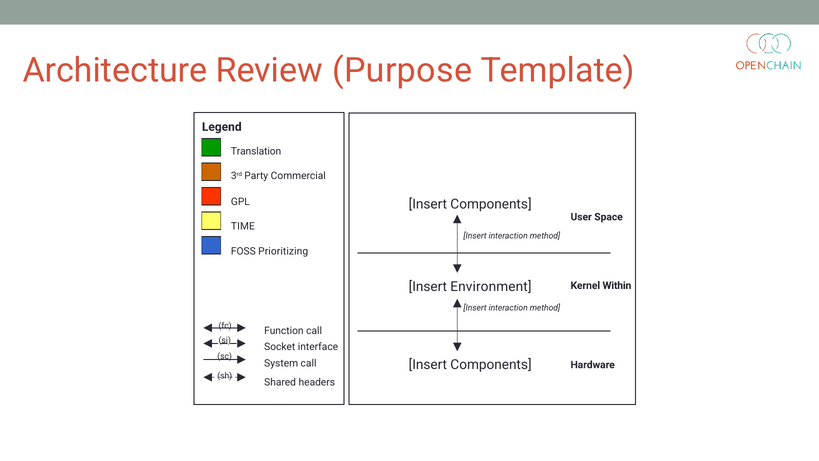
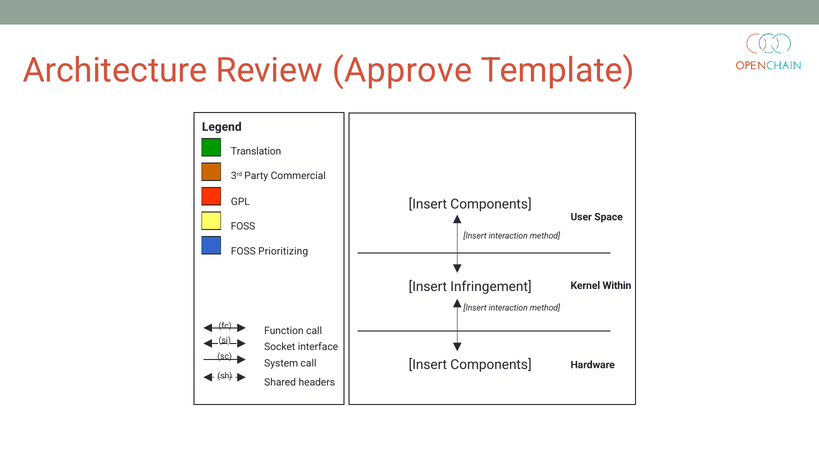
Purpose: Purpose -> Approve (402, 70)
TIME: TIME -> FOSS (243, 226)
Environment: Environment -> Infringement (491, 286)
